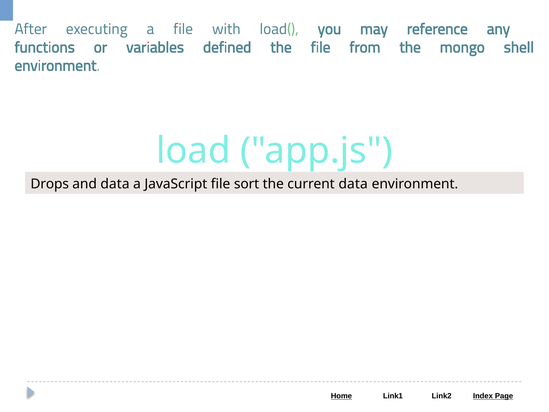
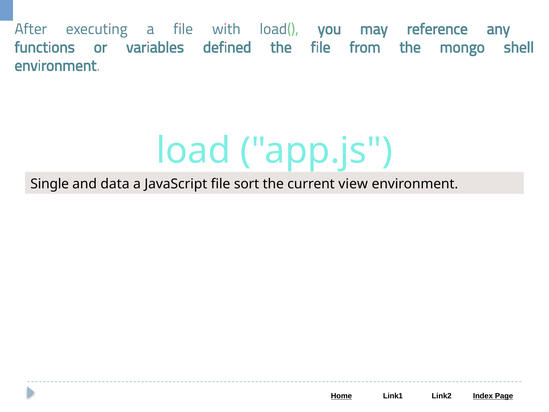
Drops: Drops -> Single (50, 184)
current data: data -> view (353, 184)
